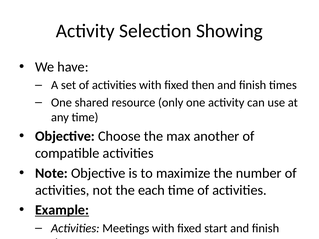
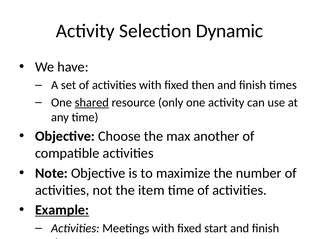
Showing: Showing -> Dynamic (230, 31)
shared underline: none -> present (92, 103)
each: each -> item (151, 190)
